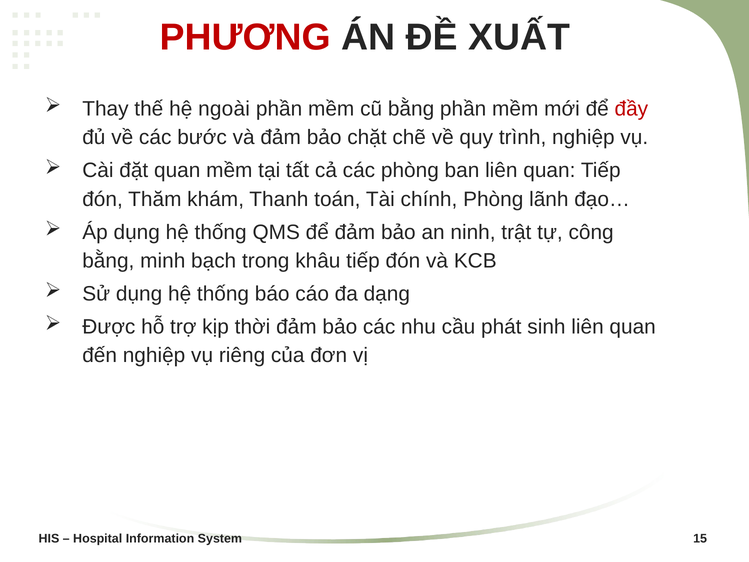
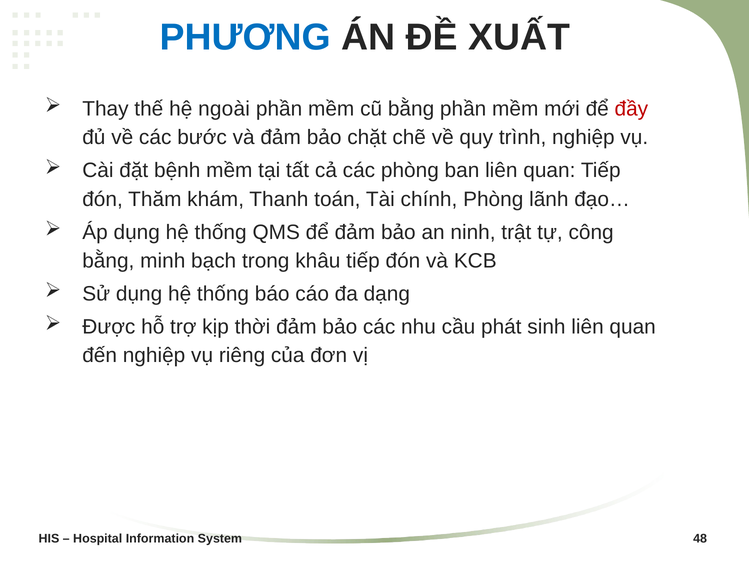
PHƯƠNG colour: red -> blue (245, 37)
đặt quan: quan -> bệnh (177, 170)
15: 15 -> 48 (700, 538)
